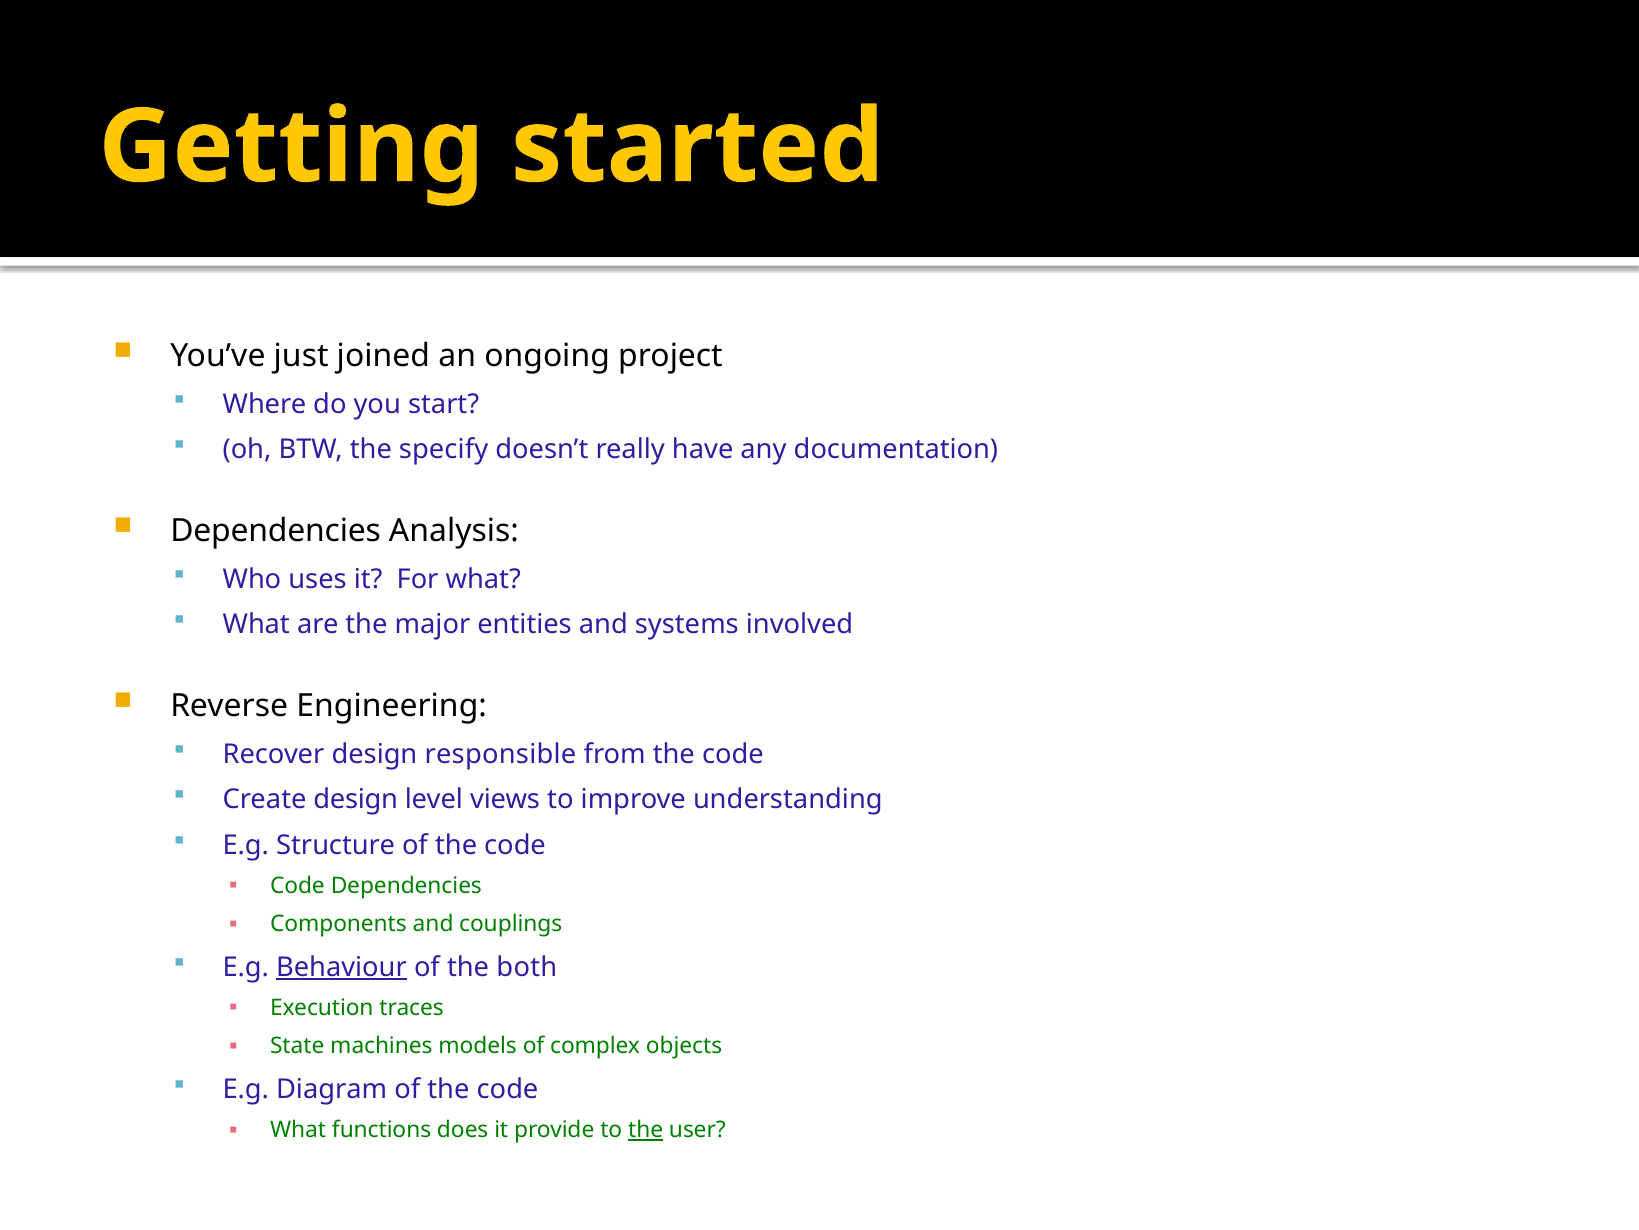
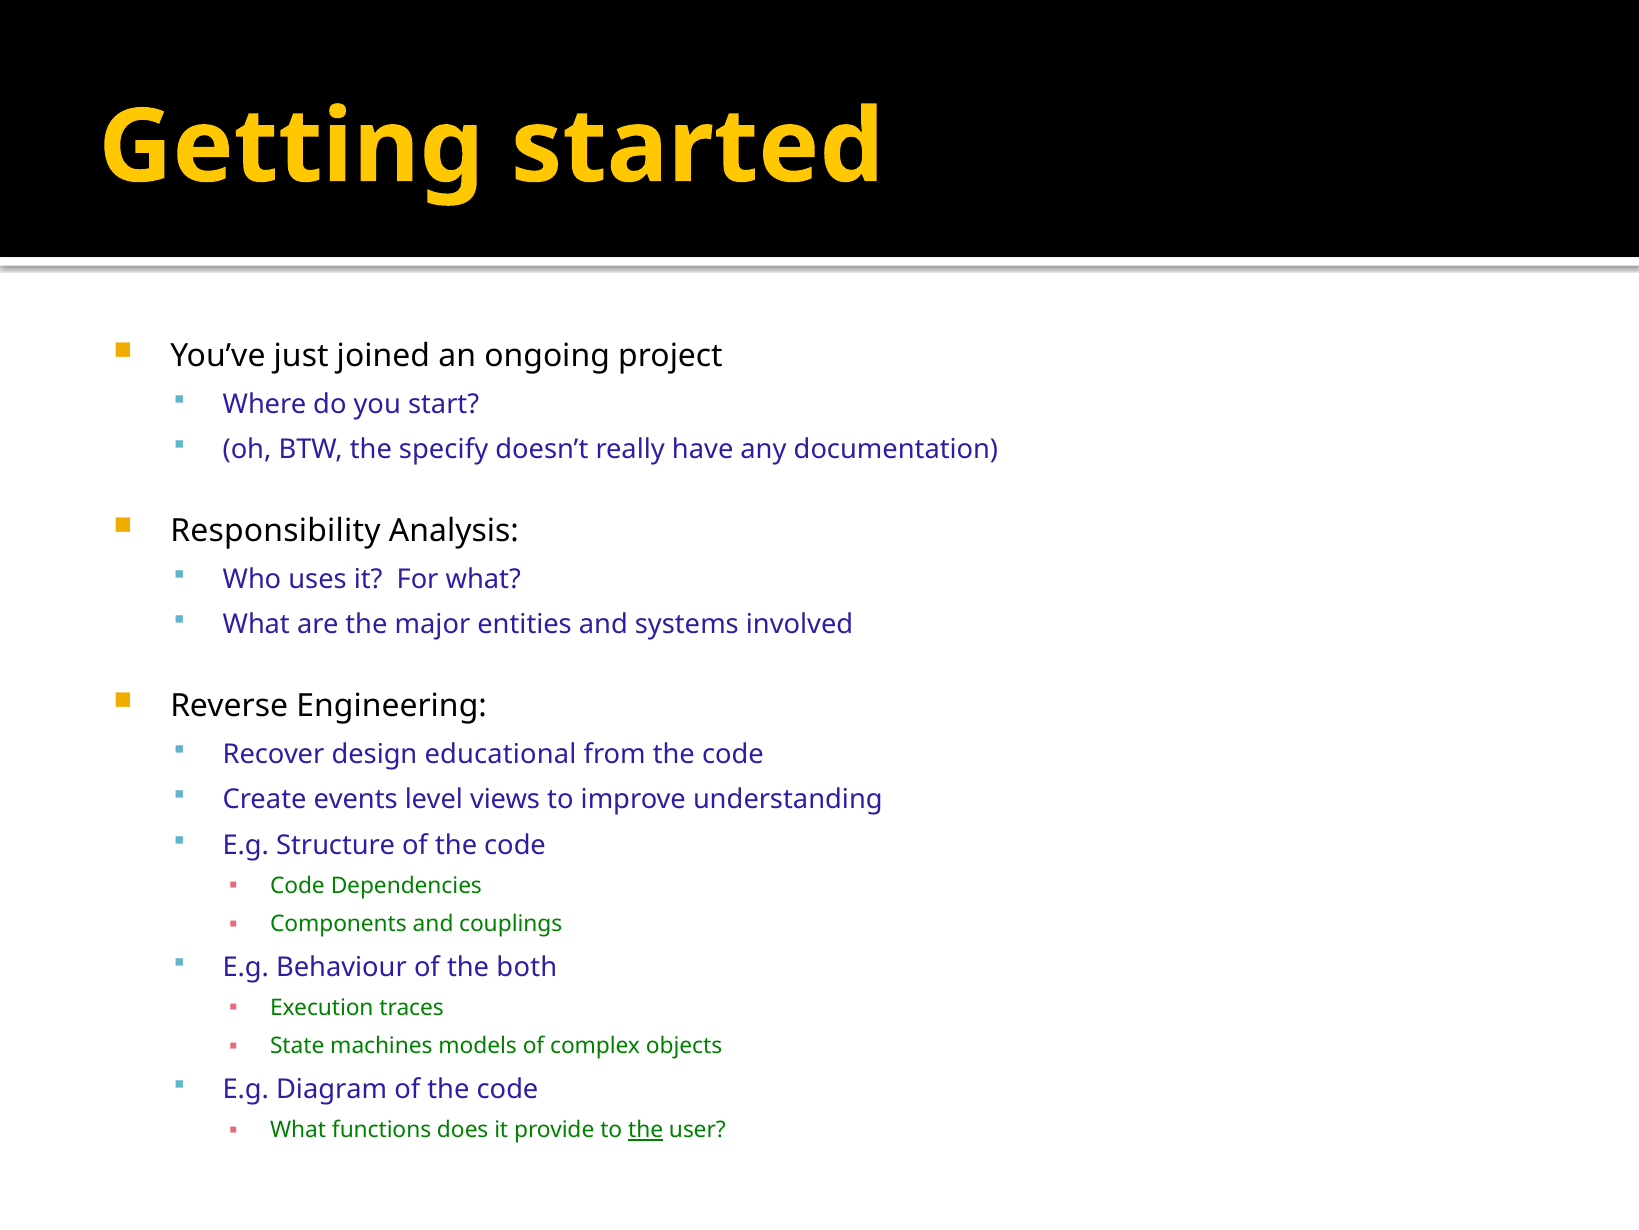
Dependencies: Dependencies -> Responsibility (275, 531)
responsible: responsible -> educational (500, 754)
Create design: design -> events (356, 799)
Behaviour underline: present -> none (341, 967)
